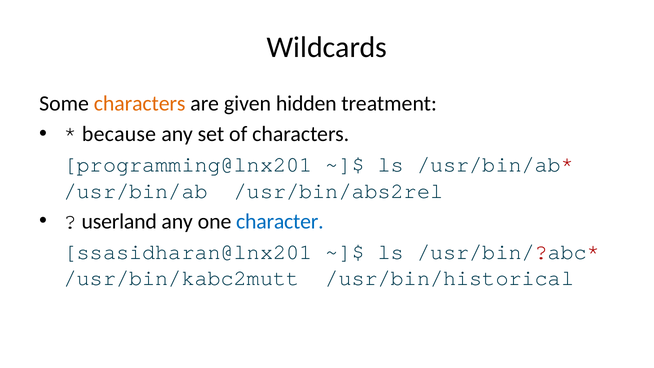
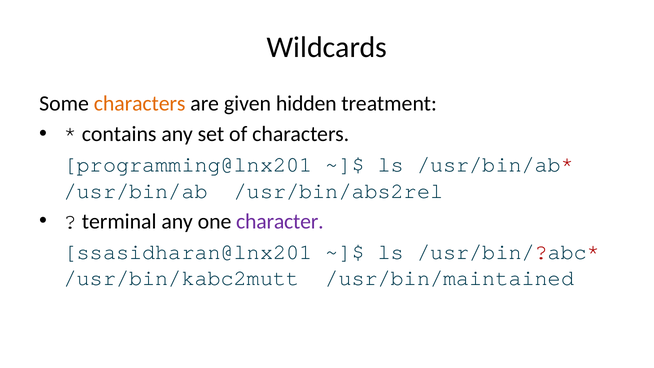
because: because -> contains (119, 134)
userland: userland -> terminal (119, 221)
character colour: blue -> purple (280, 221)
/usr/bin/historical: /usr/bin/historical -> /usr/bin/maintained (450, 278)
